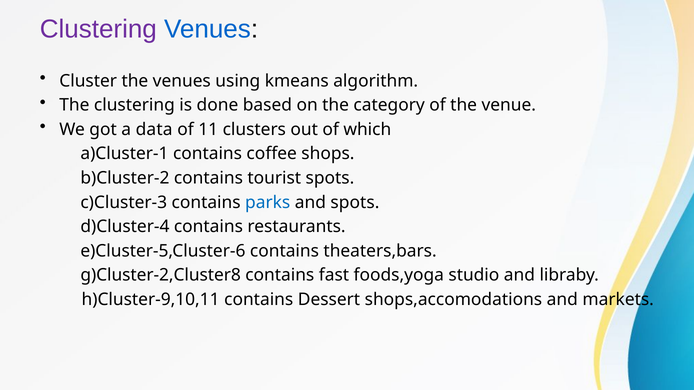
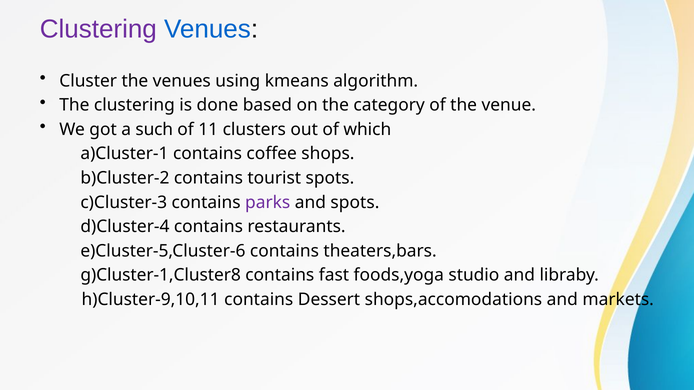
data: data -> such (154, 130)
parks colour: blue -> purple (268, 202)
g)Cluster-2,Cluster8: g)Cluster-2,Cluster8 -> g)Cluster-1,Cluster8 (161, 275)
